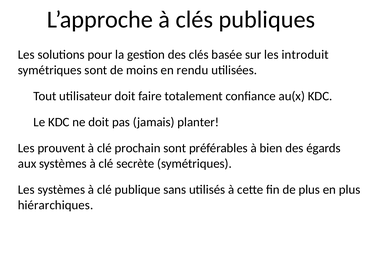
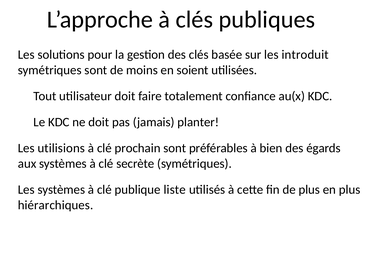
rendu: rendu -> soient (193, 70)
prouvent: prouvent -> utilisions (61, 148)
sans: sans -> liste (175, 189)
